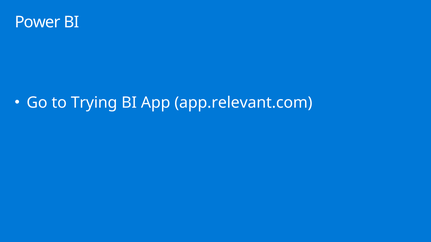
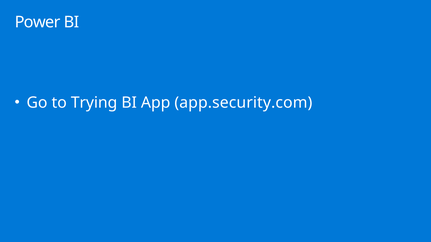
app.relevant.com: app.relevant.com -> app.security.com (243, 103)
